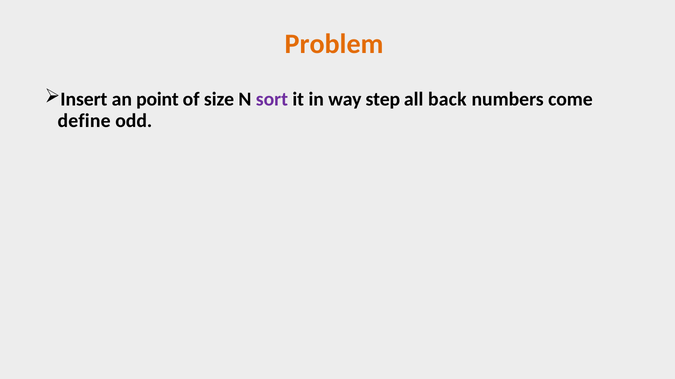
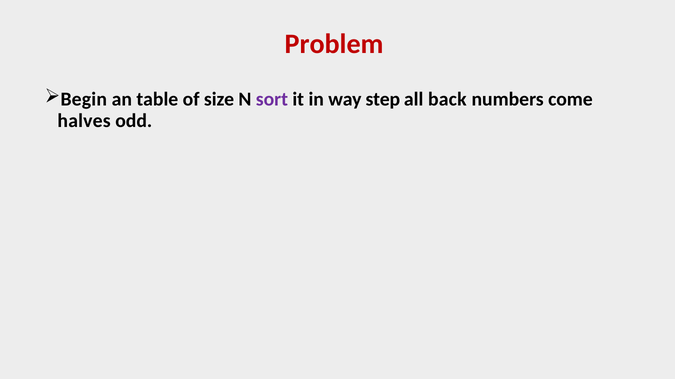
Problem colour: orange -> red (334, 44)
Insert: Insert -> Begin (84, 100)
point: point -> table (157, 100)
define: define -> halves (84, 121)
